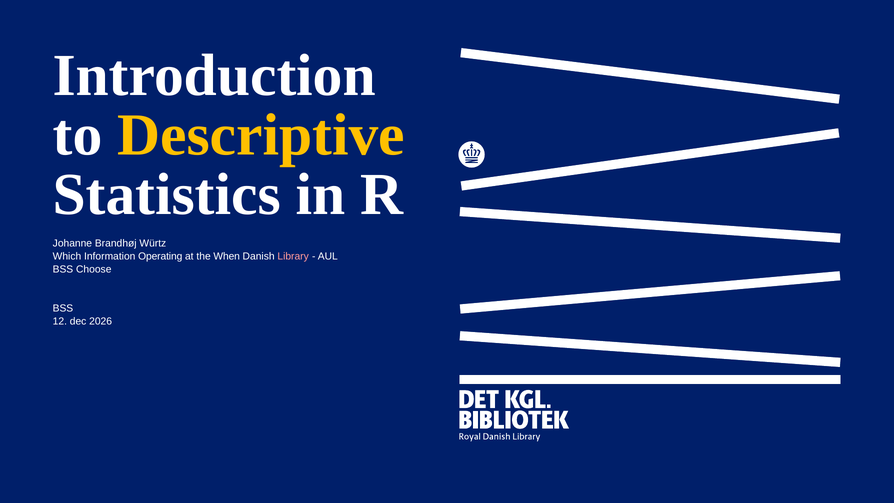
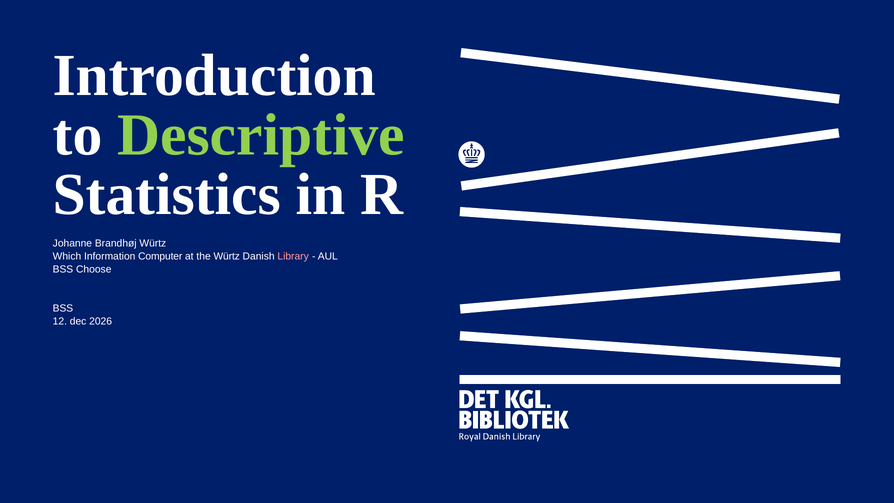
Descriptive colour: yellow -> light green (261, 135)
Operating: Operating -> Computer (160, 256)
the When: When -> Würtz (227, 256)
